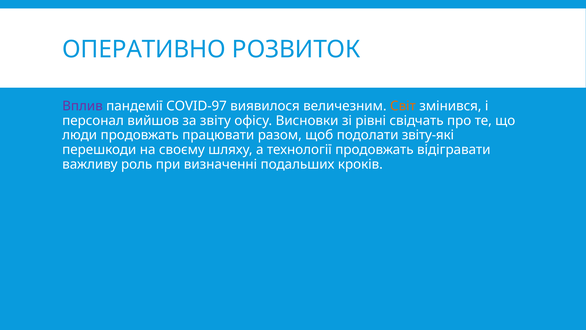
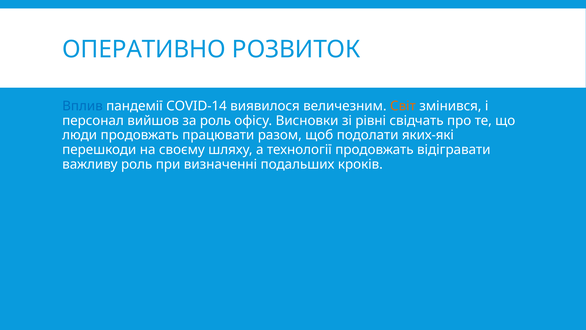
Вплив colour: purple -> blue (82, 106)
COVID-97: COVID-97 -> COVID-14 (197, 106)
за звіту: звіту -> роль (215, 121)
звіту-які: звіту-які -> яких-які (428, 135)
